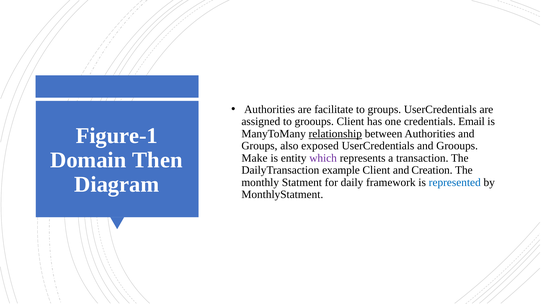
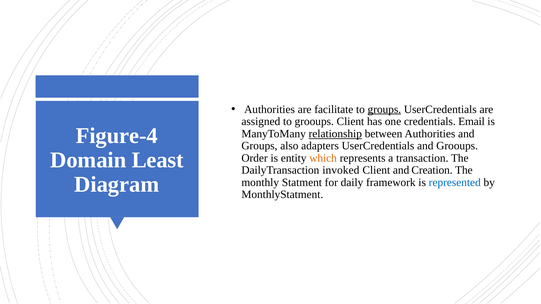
groups underline: none -> present (384, 109)
Figure-1: Figure-1 -> Figure-4 (117, 136)
exposed: exposed -> adapters (320, 146)
Then: Then -> Least (158, 160)
Make: Make -> Order (255, 158)
which colour: purple -> orange (323, 158)
example: example -> invoked (341, 170)
